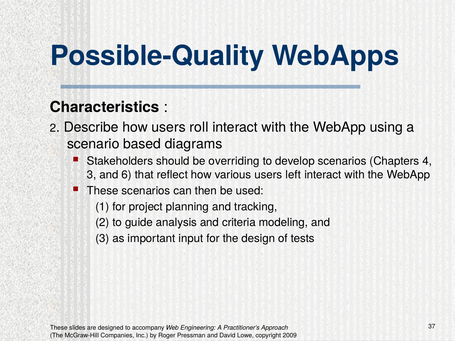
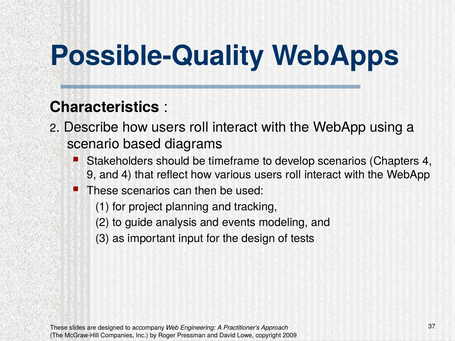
overriding: overriding -> timeframe (234, 161)
3: 3 -> 9 (92, 175)
and 6: 6 -> 4 (127, 175)
various users left: left -> roll (293, 175)
criteria: criteria -> events (239, 223)
